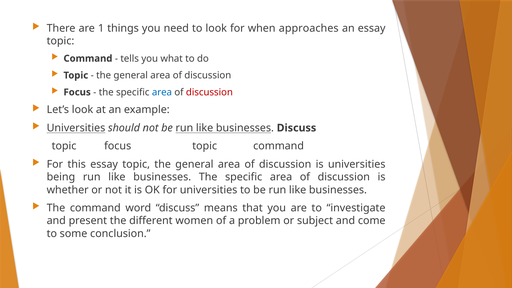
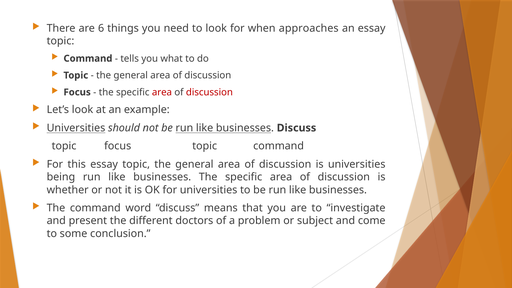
1: 1 -> 6 (101, 28)
area colour: blue -> red (162, 92)
women: women -> doctors (194, 221)
